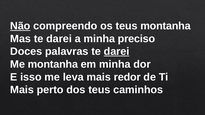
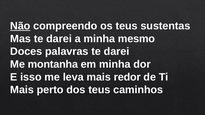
teus montanha: montanha -> sustentas (165, 26)
preciso: preciso -> mesmo (136, 39)
darei underline: present -> none (117, 52)
